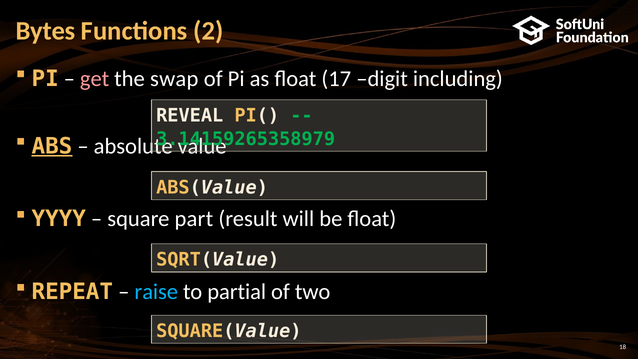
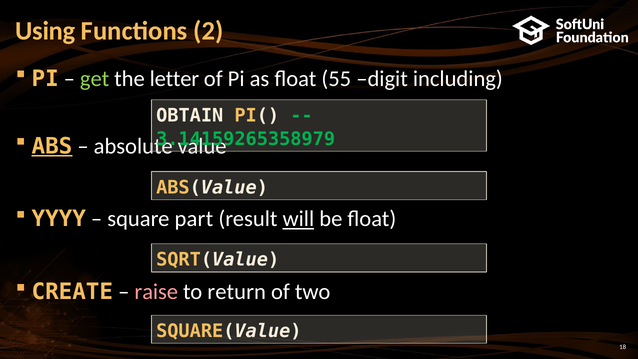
Bytes: Bytes -> Using (45, 31)
get colour: pink -> light green (95, 79)
swap: swap -> letter (174, 79)
17: 17 -> 55 (336, 79)
REVEAL: REVEAL -> OBTAIN (190, 116)
will underline: none -> present (298, 219)
REPEAT: REPEAT -> CREATE (72, 292)
raise colour: light blue -> pink (156, 292)
partial: partial -> return (237, 292)
